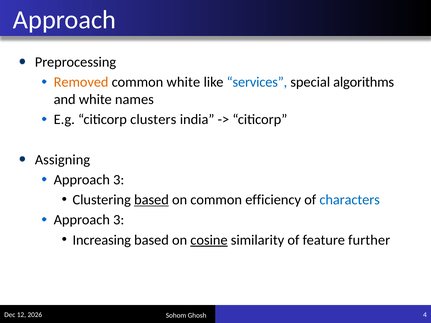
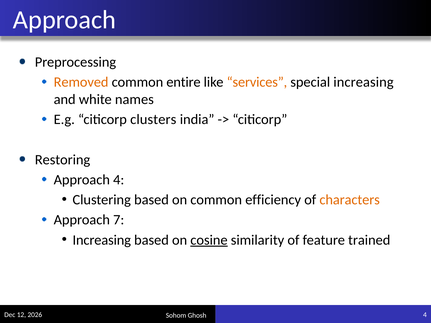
common white: white -> entire (183, 82)
services colour: blue -> orange (257, 82)
special algorithms: algorithms -> increasing (364, 82)
Assigning: Assigning -> Restoring (63, 160)
3: 3 -> 4 (119, 180)
based underline: present -> none (151, 200)
characters colour: blue -> orange (350, 200)
3: 3 -> 7 (119, 220)
further: further -> trained (369, 240)
